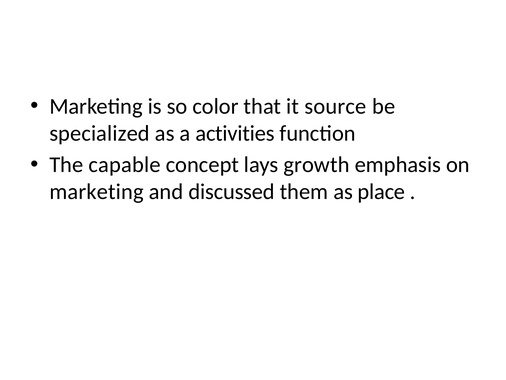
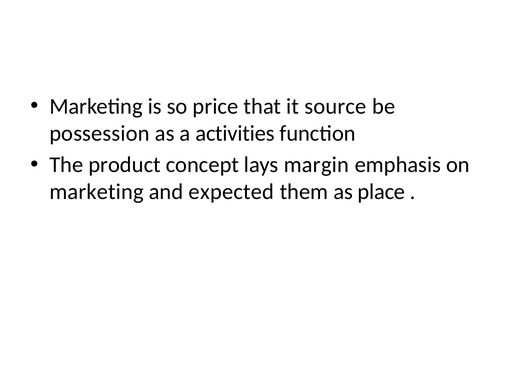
color: color -> price (215, 106)
specialized: specialized -> possession (100, 133)
capable: capable -> product (125, 165)
growth: growth -> margin (316, 165)
discussed: discussed -> expected (231, 192)
